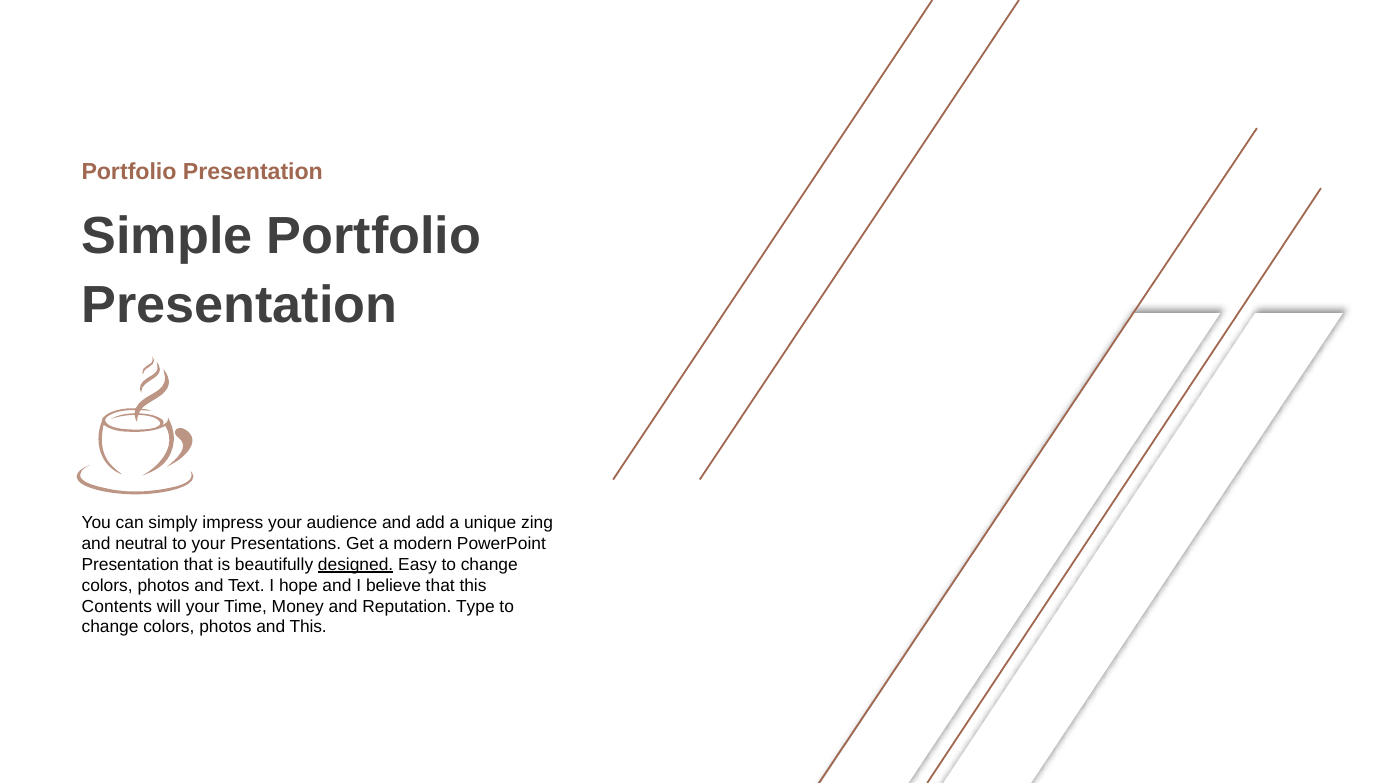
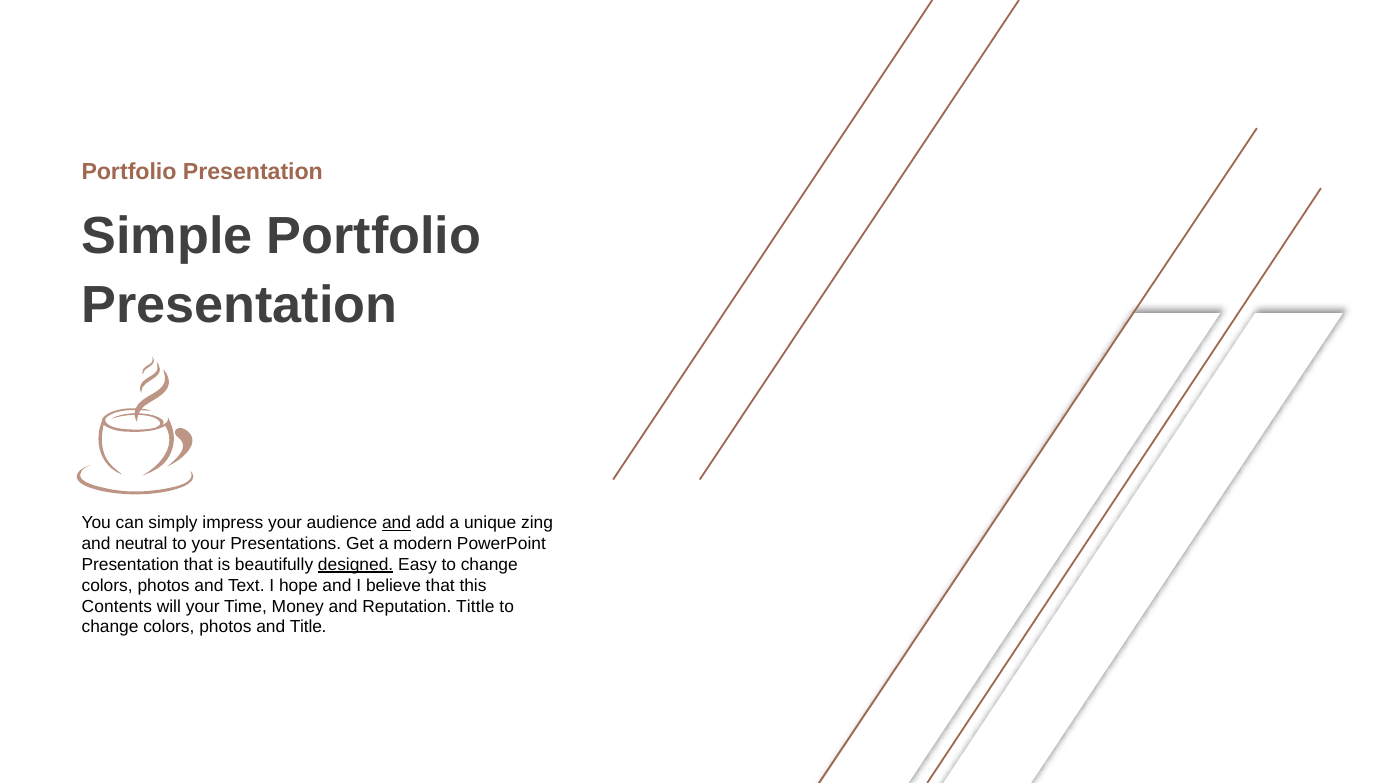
and underline: none -> present (397, 523)
Type: Type -> Tittle (475, 606)
and This: This -> Title (308, 627)
